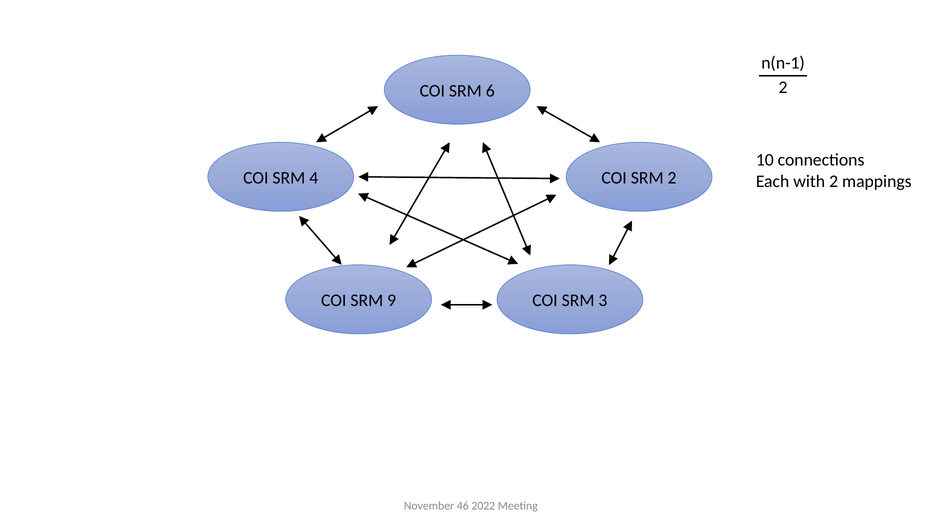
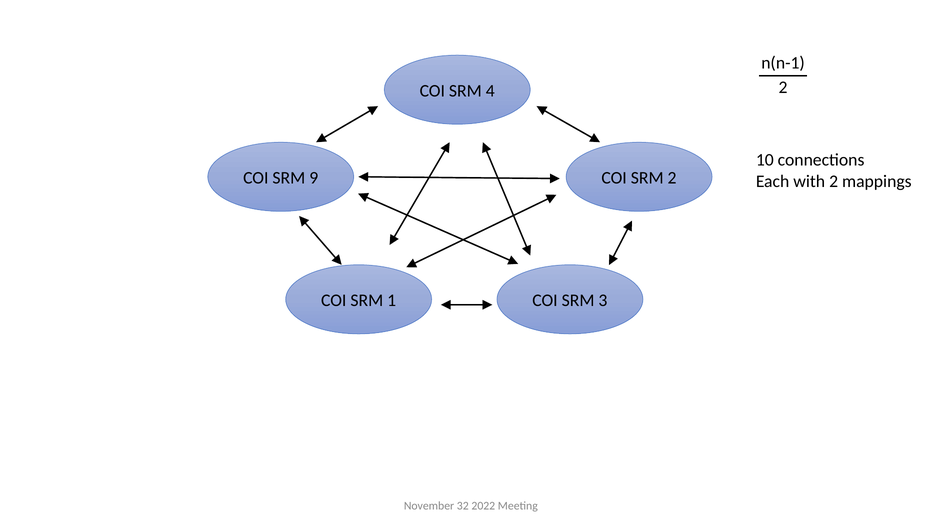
6: 6 -> 4 (490, 91)
4: 4 -> 9 (314, 178)
9: 9 -> 1 (392, 300)
46: 46 -> 32 (463, 506)
